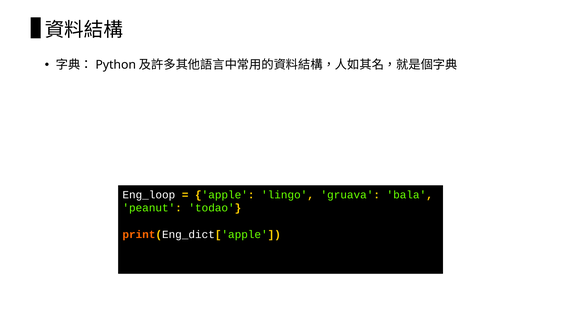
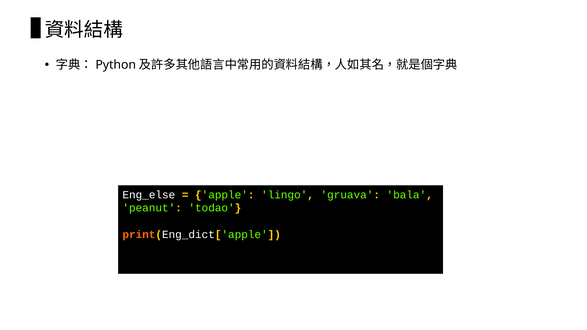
Eng_loop: Eng_loop -> Eng_else (149, 195)
